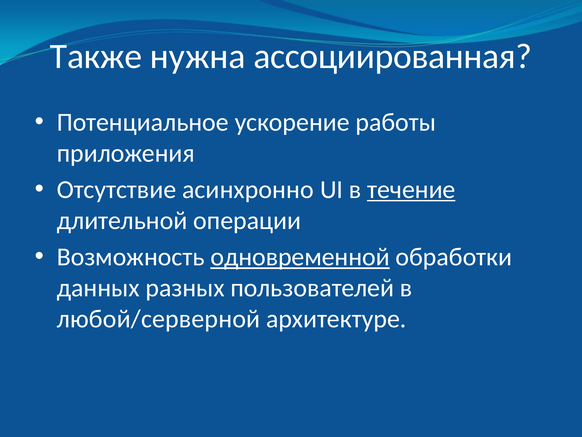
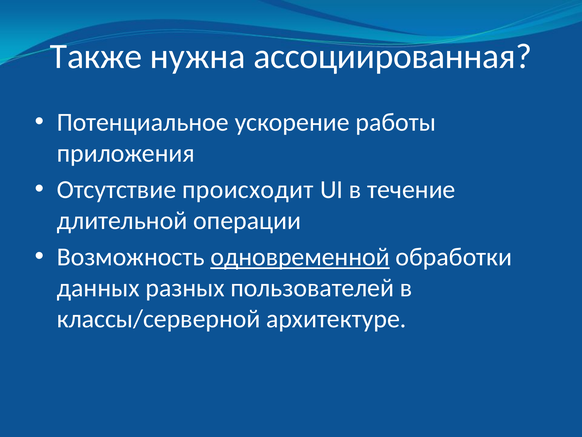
асинхронно: асинхронно -> происходит (248, 189)
течение underline: present -> none (411, 189)
любой/серверной: любой/серверной -> классы/серверной (159, 319)
